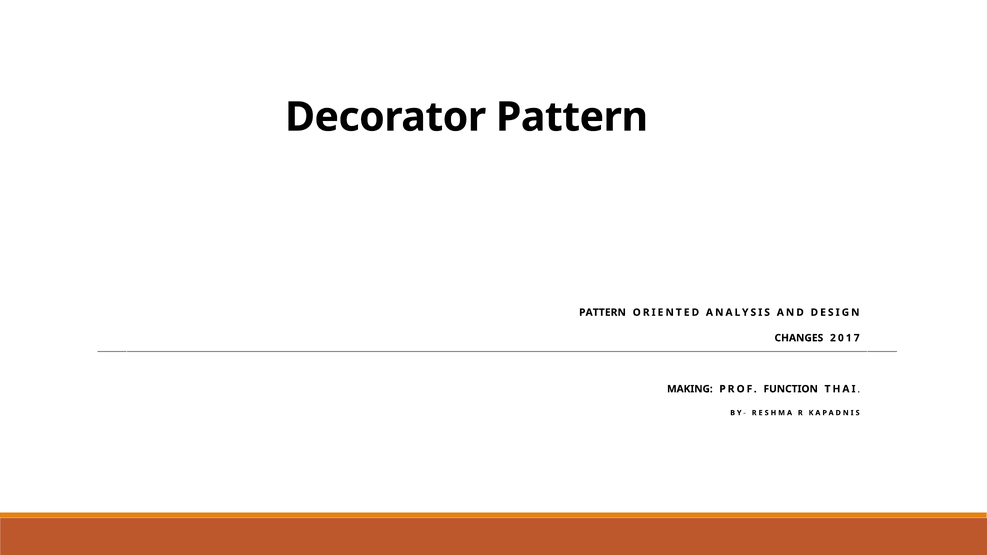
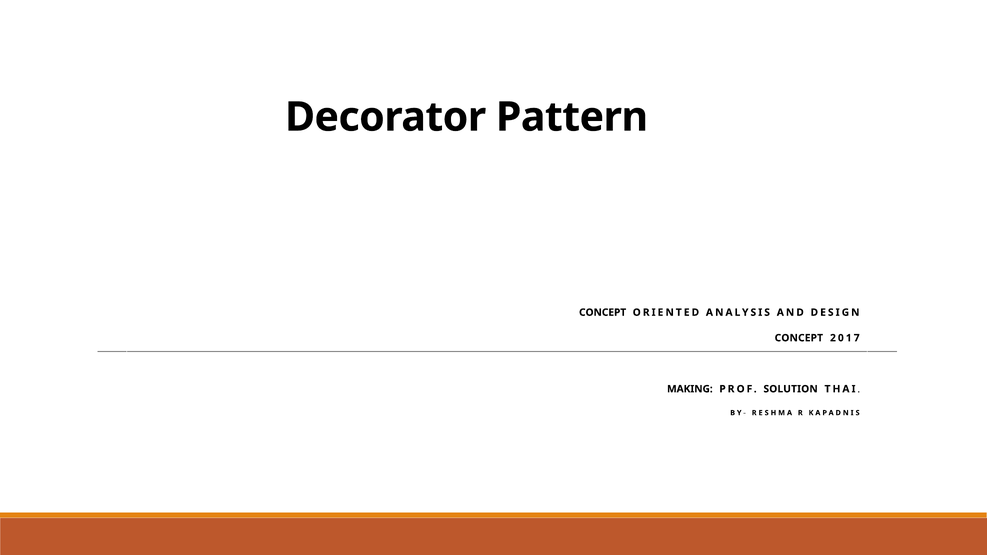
PATTERN: PATTERN -> CONCEPT (603, 313)
CHANGES: CHANGES -> CONCEPT (799, 338)
FUNCTION: FUNCTION -> SOLUTION (791, 389)
